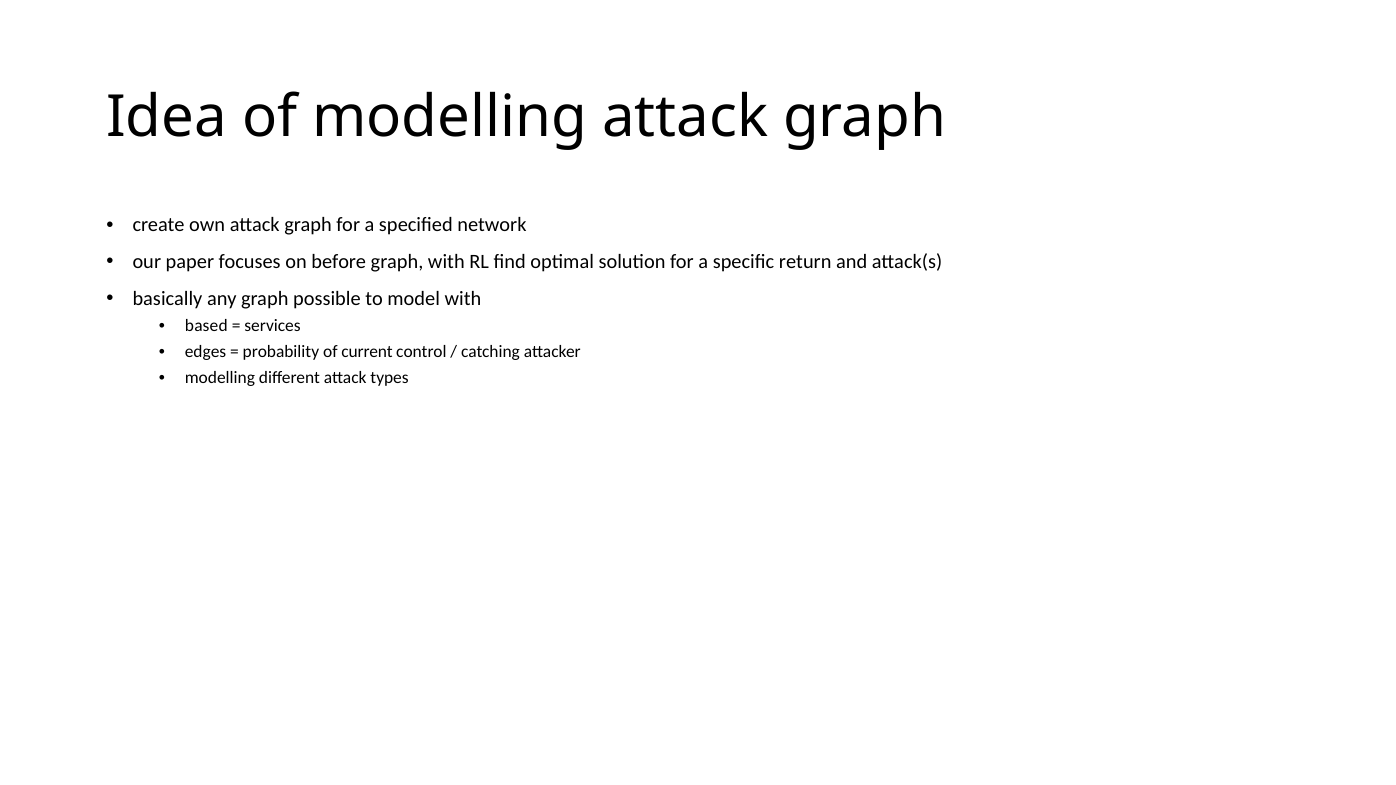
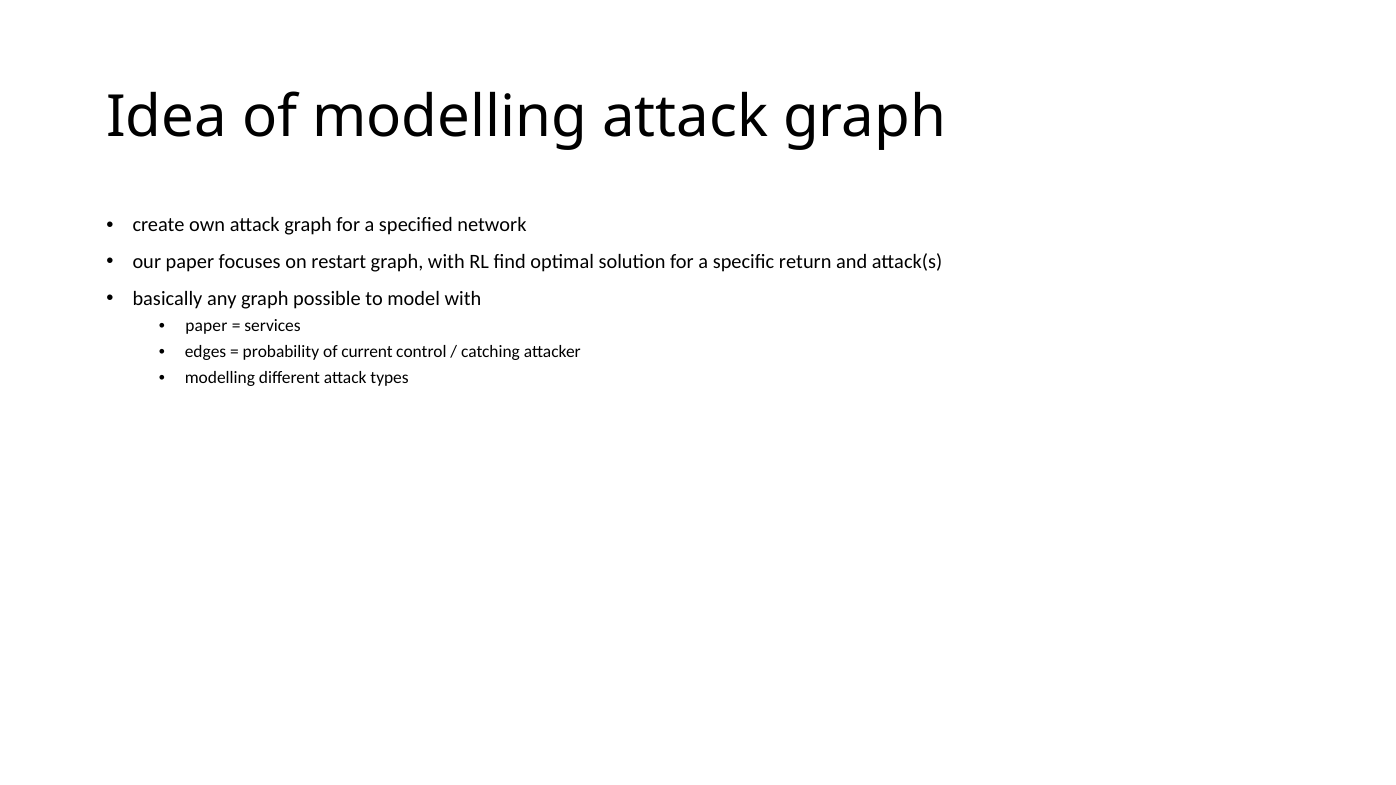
before: before -> restart (339, 262)
based: based -> paper (206, 326)
